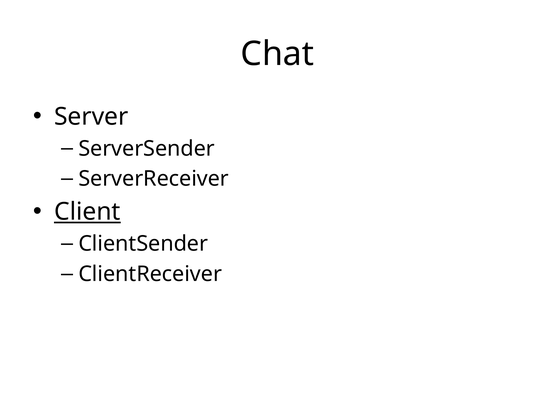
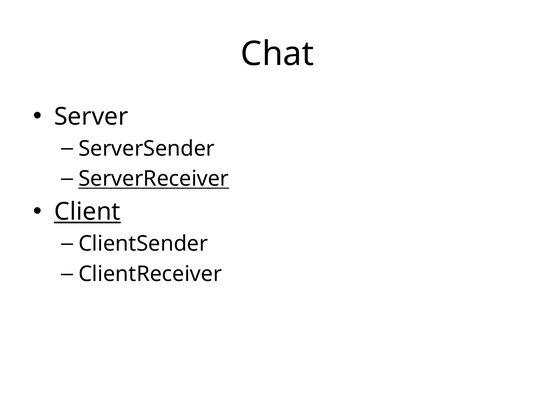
ServerReceiver underline: none -> present (154, 179)
